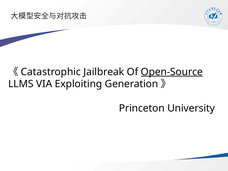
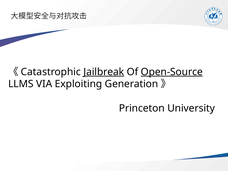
Jailbreak underline: none -> present (104, 72)
